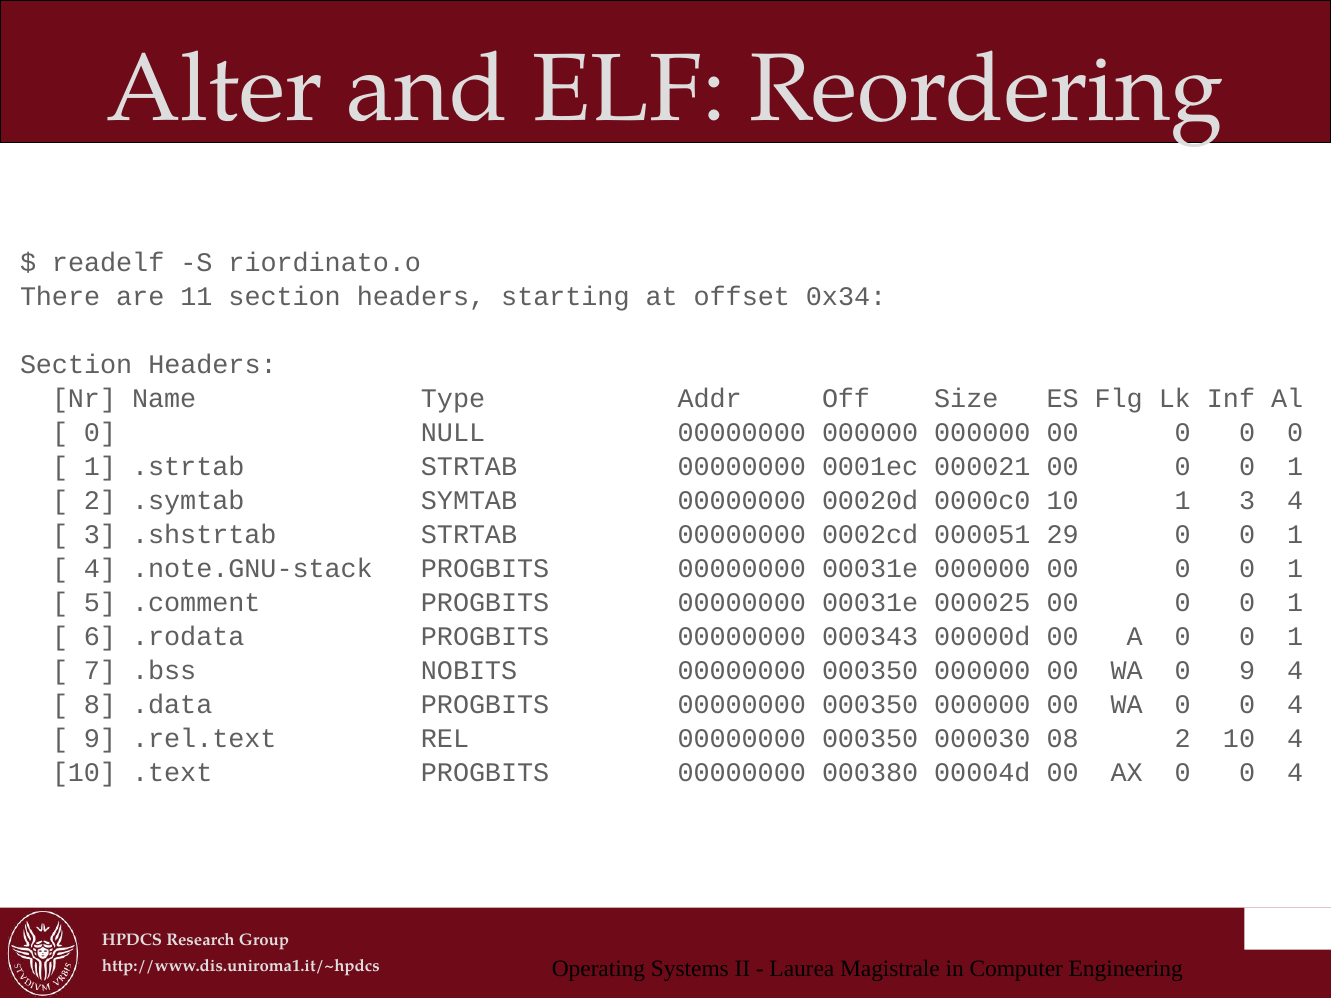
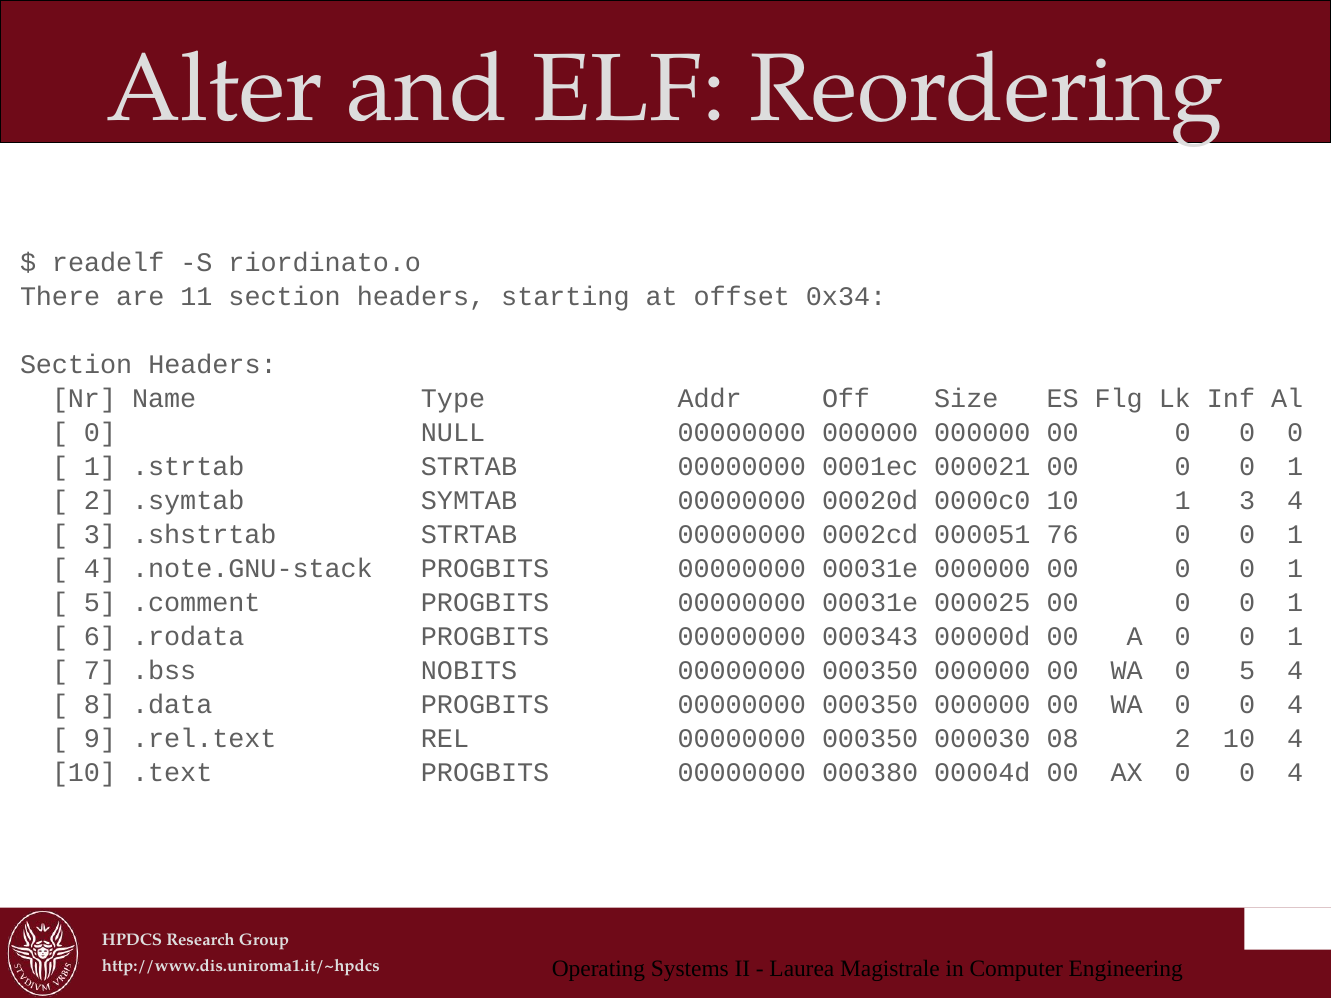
29: 29 -> 76 (1063, 535)
0 9: 9 -> 5 (1247, 671)
